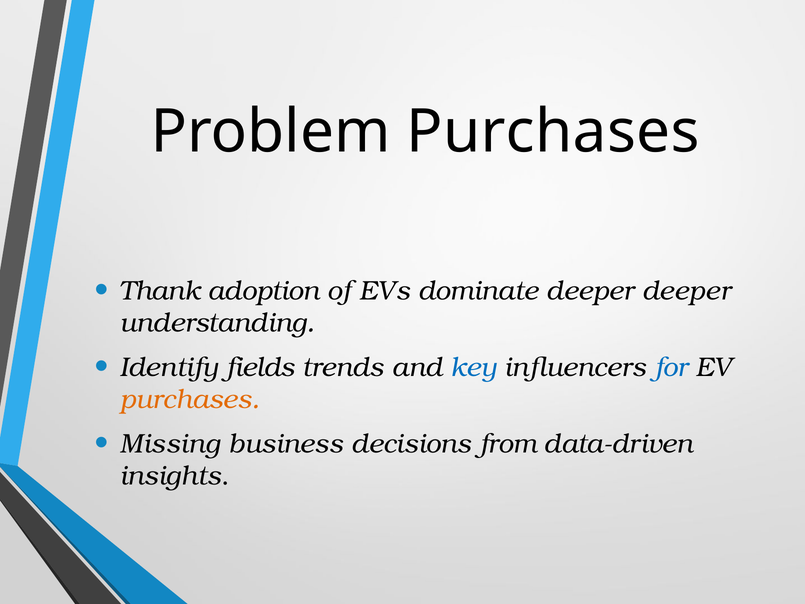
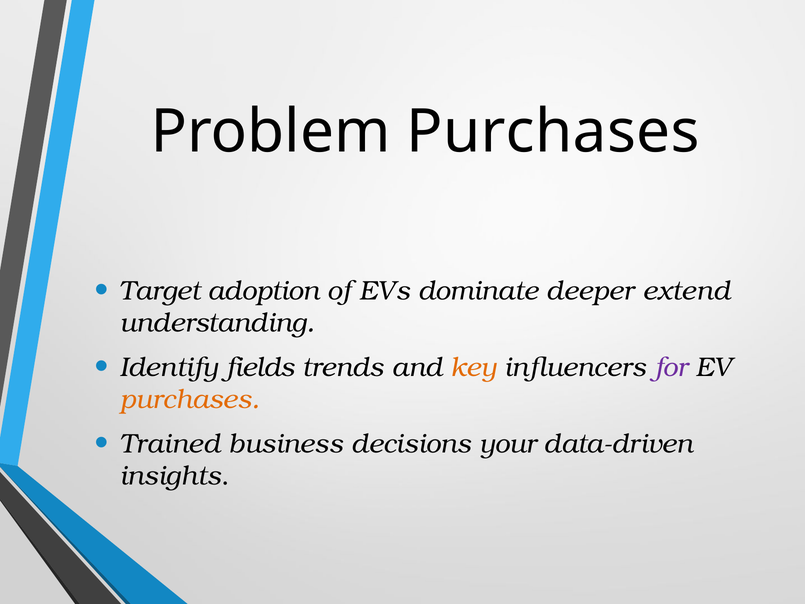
Thank: Thank -> Target (160, 291)
deeper deeper: deeper -> extend (686, 291)
key colour: blue -> orange (474, 367)
for colour: blue -> purple (671, 367)
Missing: Missing -> Trained (170, 444)
from: from -> your (508, 444)
